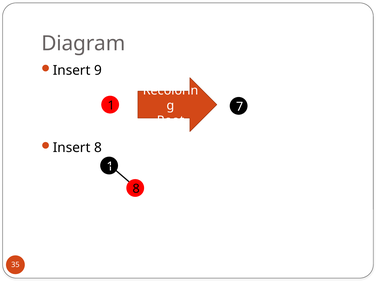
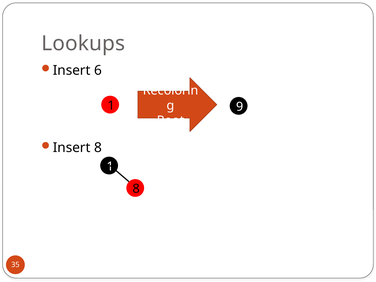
Diagram: Diagram -> Lookups (83, 43)
9: 9 -> 6 (98, 70)
7: 7 -> 9 (240, 107)
